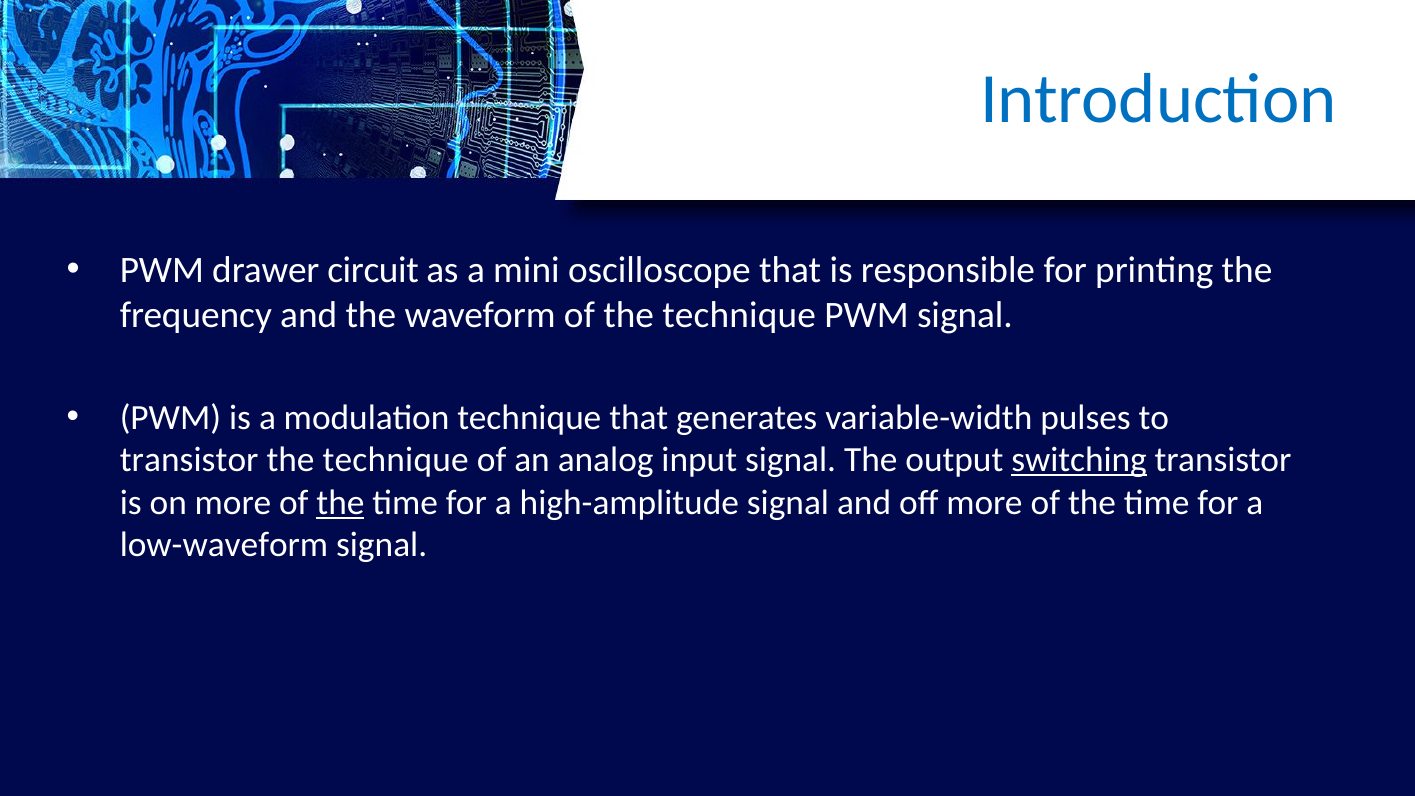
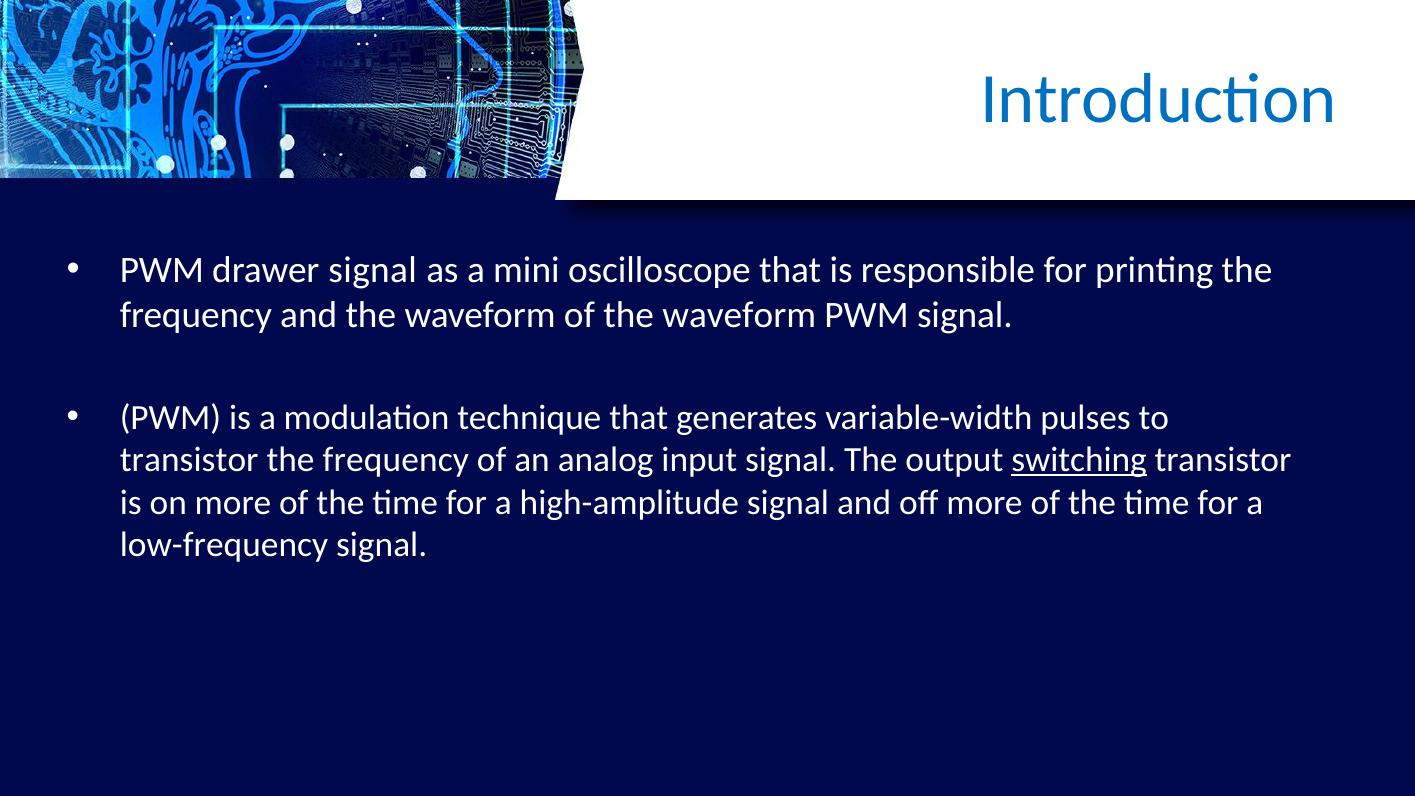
drawer circuit: circuit -> signal (373, 270)
of the technique: technique -> waveform (739, 315)
technique: technique -> frequency (396, 460)
the underline: present -> none (340, 502)
low-waveform: low-waveform -> low-frequency (224, 545)
